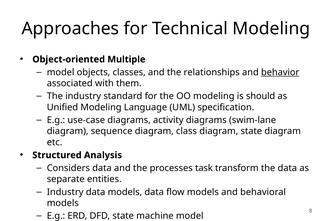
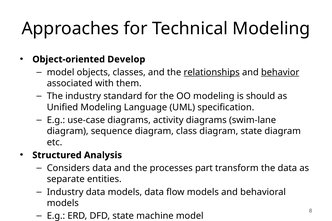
Multiple: Multiple -> Develop (126, 59)
relationships underline: none -> present (212, 72)
task: task -> part (204, 168)
